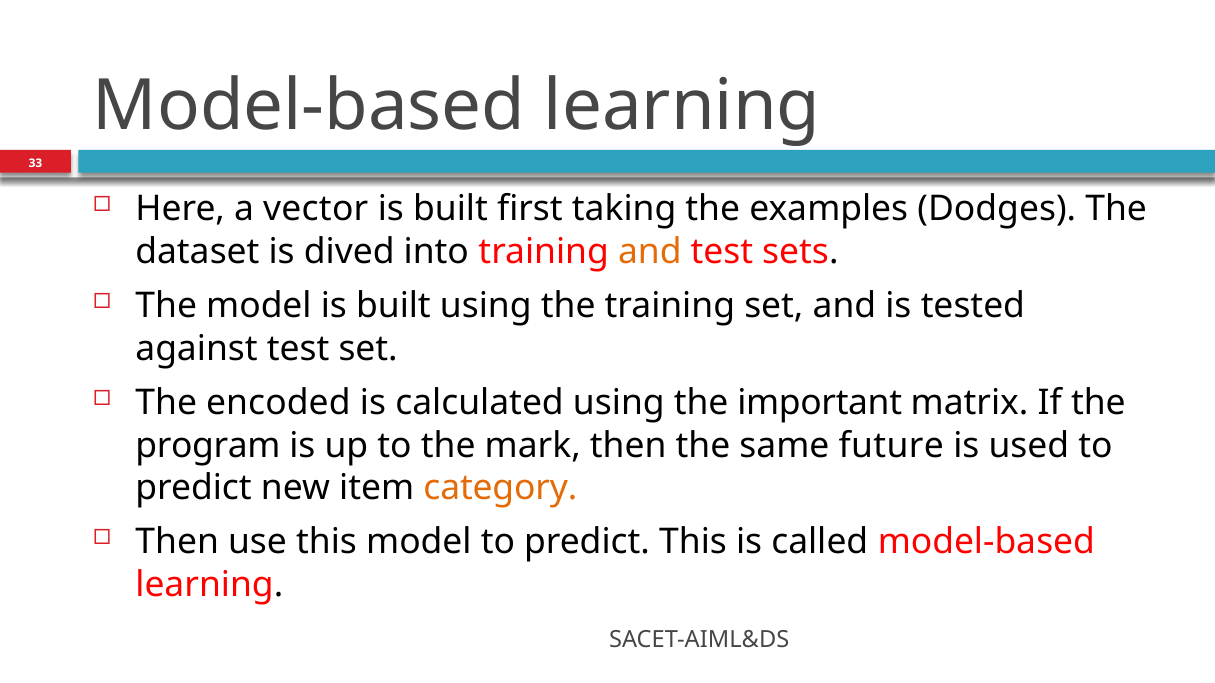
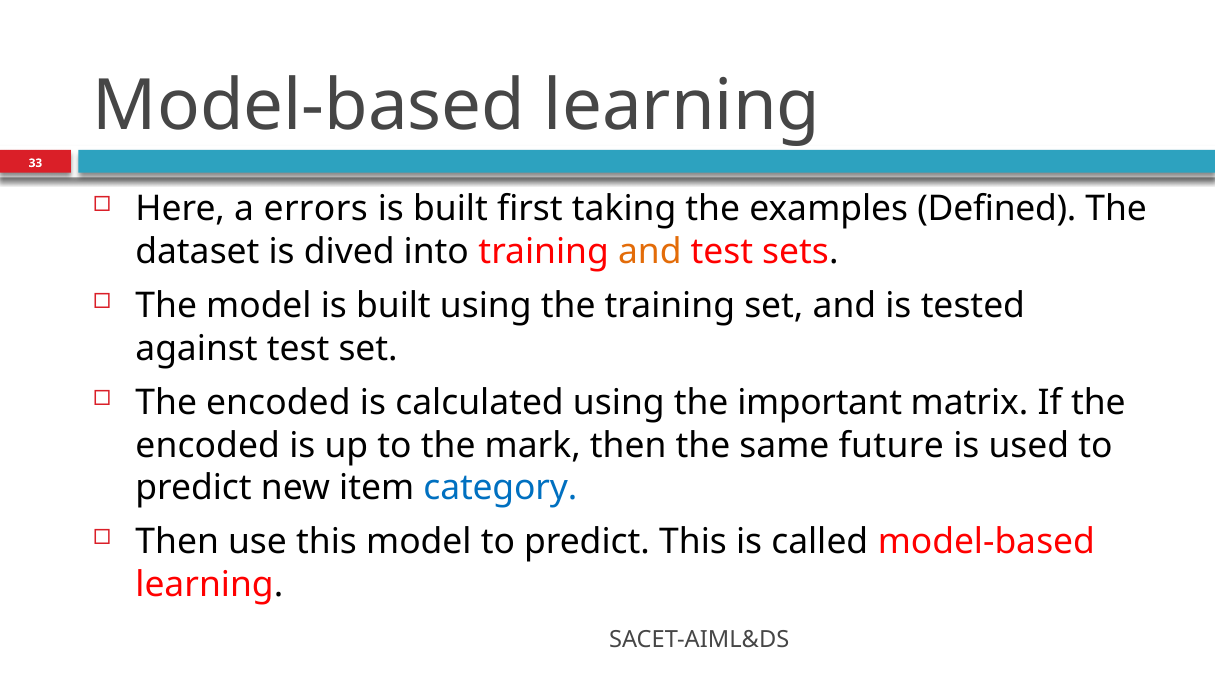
vector: vector -> errors (316, 209)
Dodges: Dodges -> Defined (997, 209)
program: program -> encoded (208, 446)
category colour: orange -> blue (500, 488)
